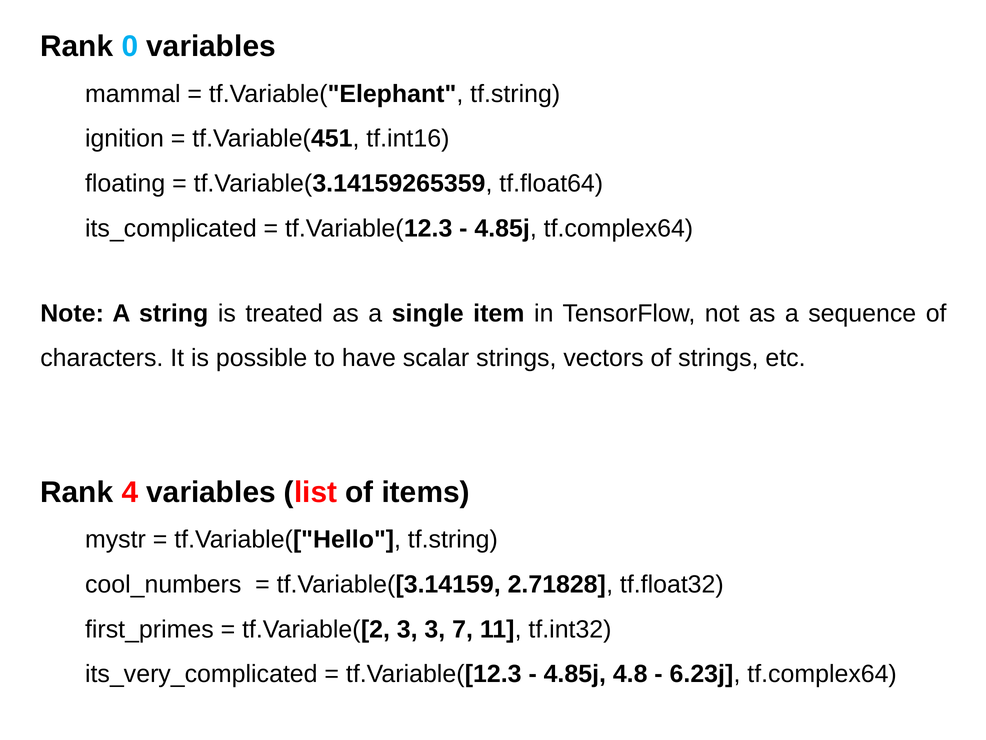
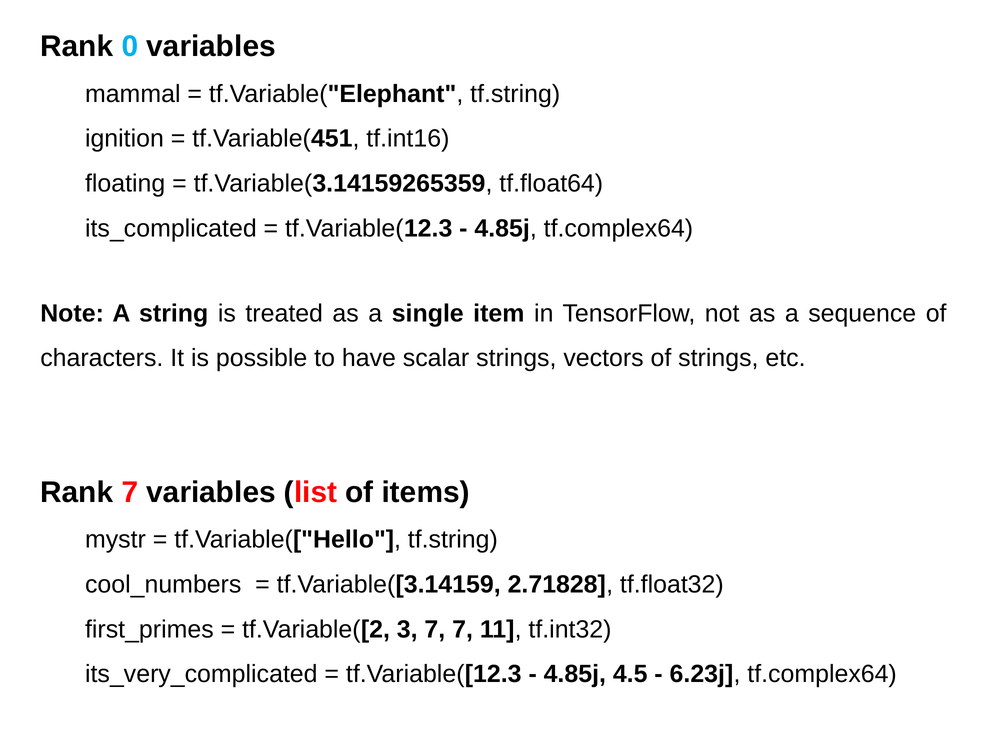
Rank 4: 4 -> 7 (130, 492)
3 3: 3 -> 7 (435, 629)
4.8: 4.8 -> 4.5 (630, 674)
